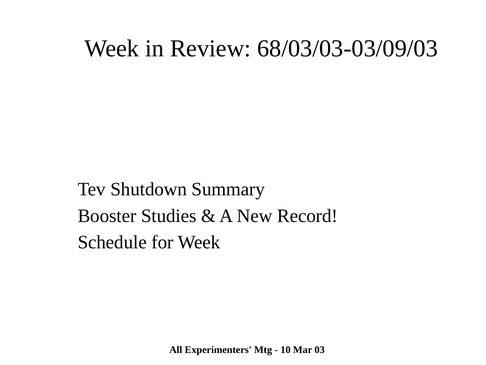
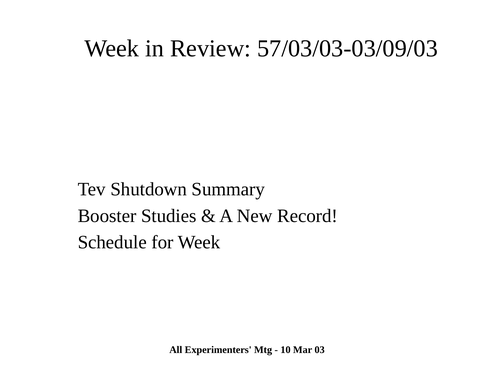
68/03/03-03/09/03: 68/03/03-03/09/03 -> 57/03/03-03/09/03 (347, 48)
